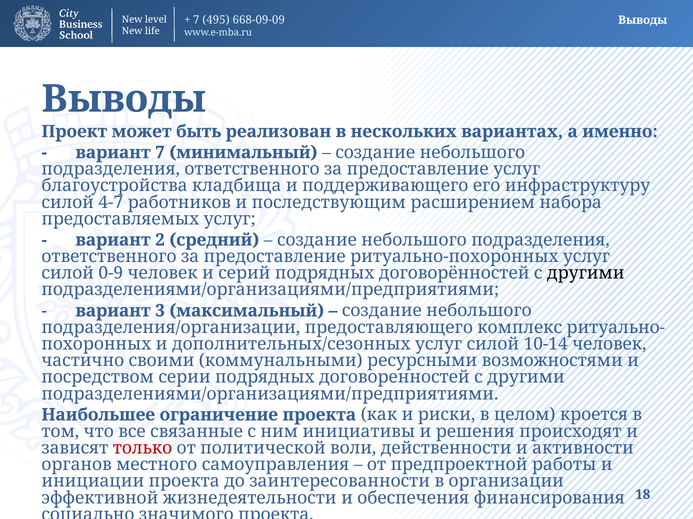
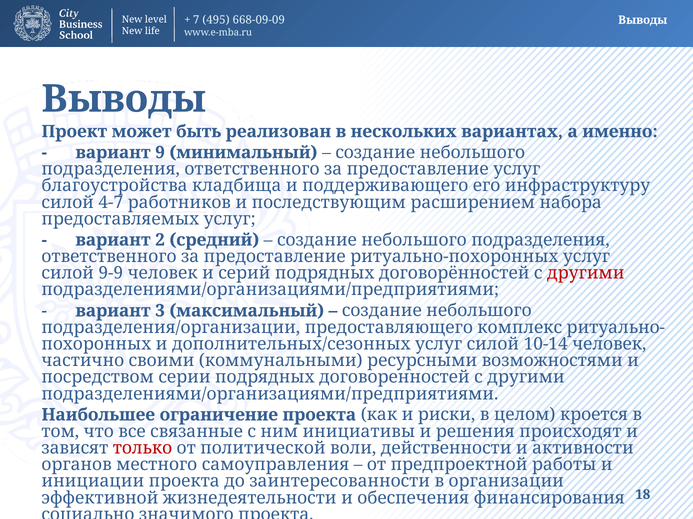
7: 7 -> 9 (160, 153)
0-9: 0-9 -> 9-9 (111, 274)
другими colour: black -> red (586, 274)
